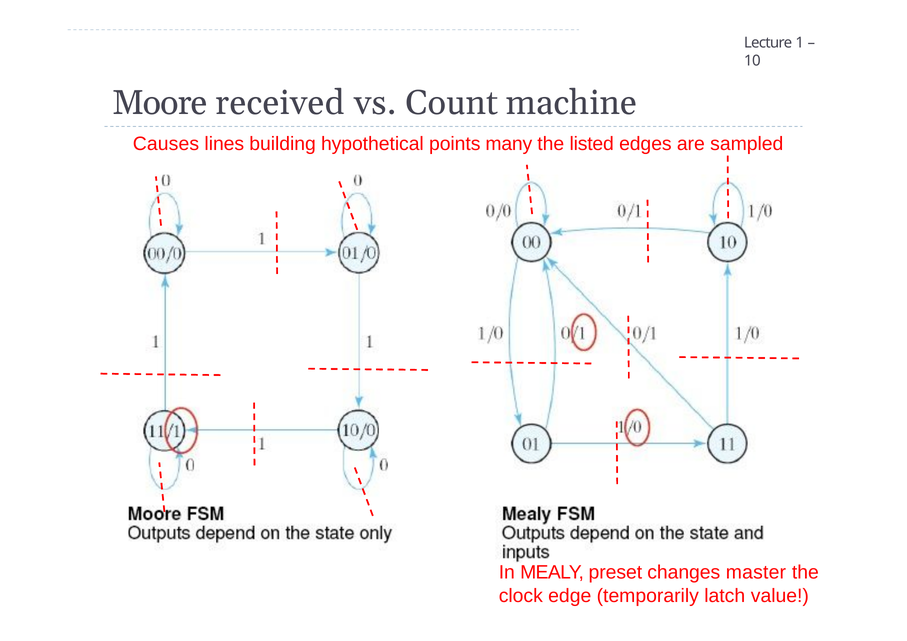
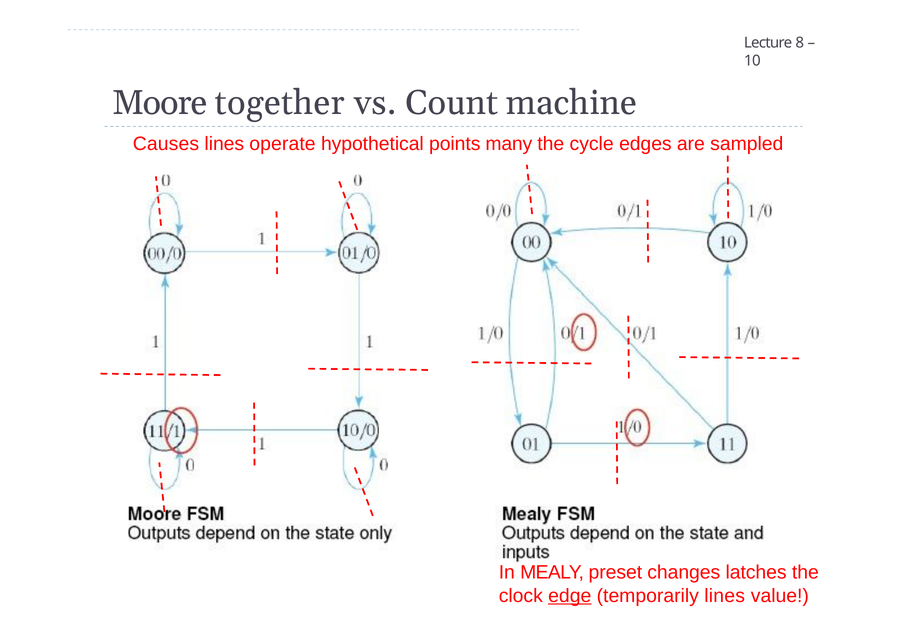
1: 1 -> 8 (800, 43)
received: received -> together (280, 103)
building: building -> operate (282, 144)
listed: listed -> cycle (592, 144)
master: master -> latches (756, 573)
edge underline: none -> present (570, 596)
temporarily latch: latch -> lines (725, 596)
